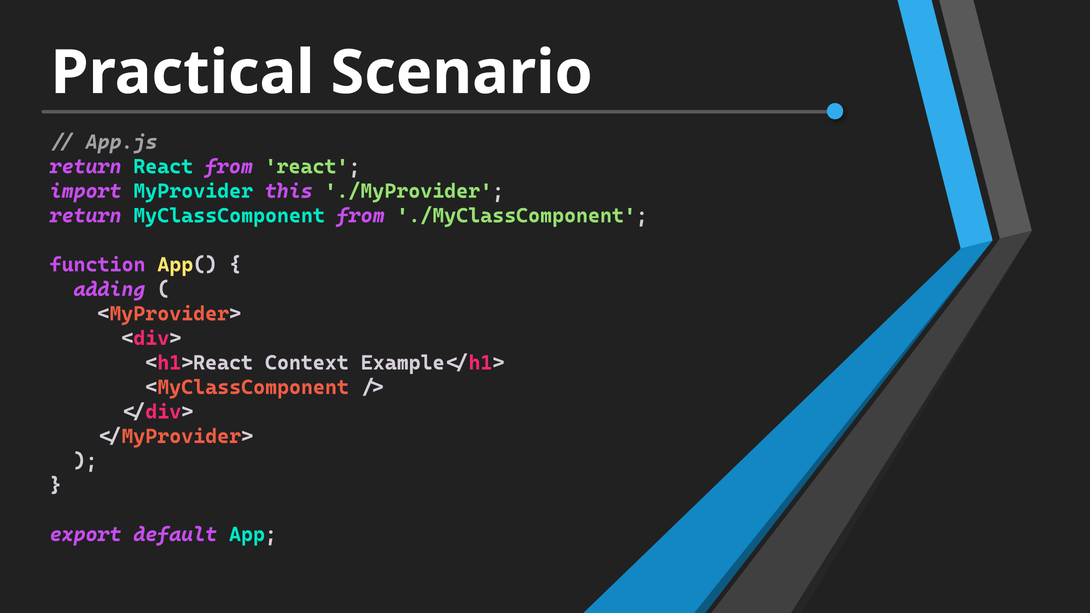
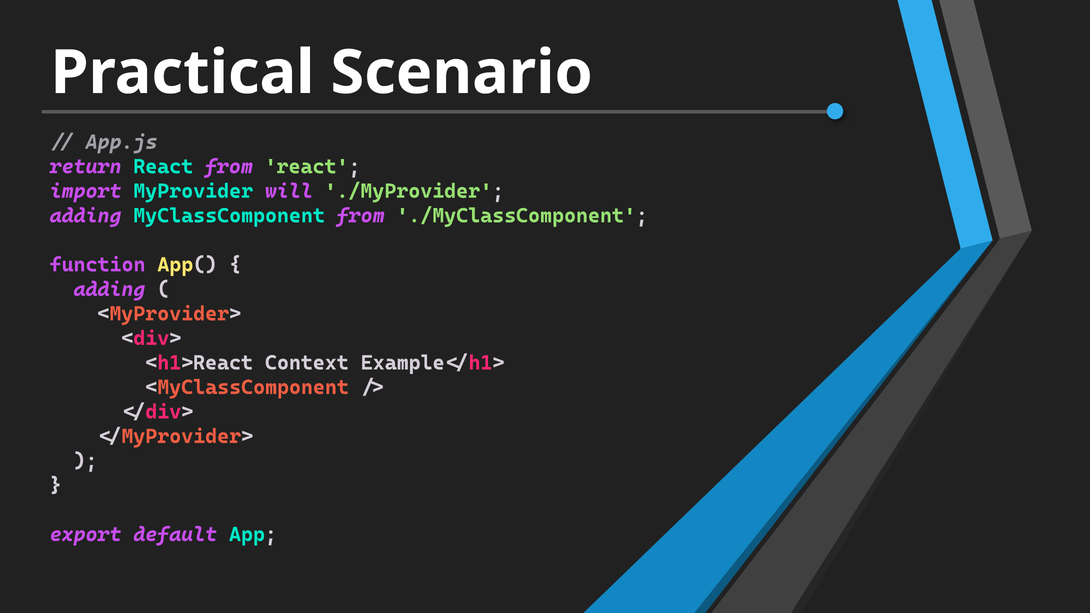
this: this -> will (289, 191)
return: return -> adding (86, 216)
